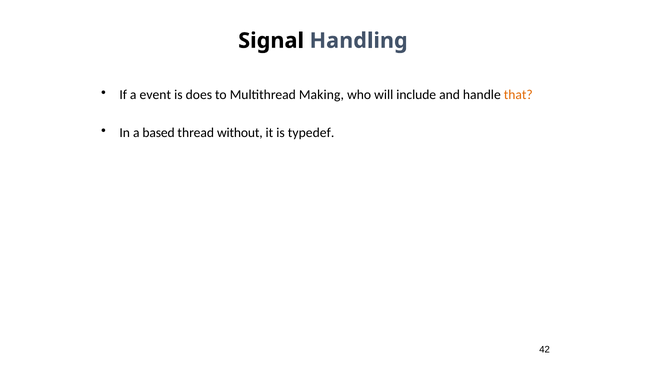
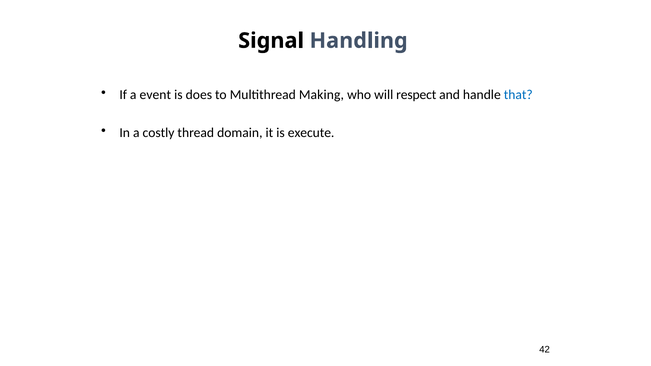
include: include -> respect (416, 95)
that colour: orange -> blue (518, 95)
based: based -> costly (159, 133)
without: without -> domain (240, 133)
typedef: typedef -> execute (311, 133)
